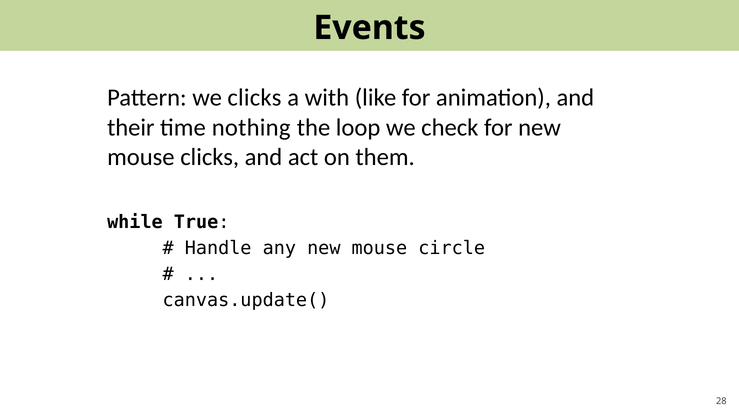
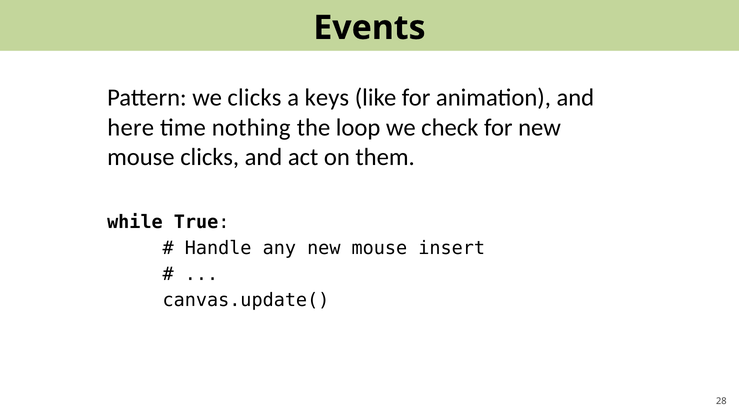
with: with -> keys (327, 98)
their: their -> here (131, 127)
circle: circle -> insert (452, 248)
